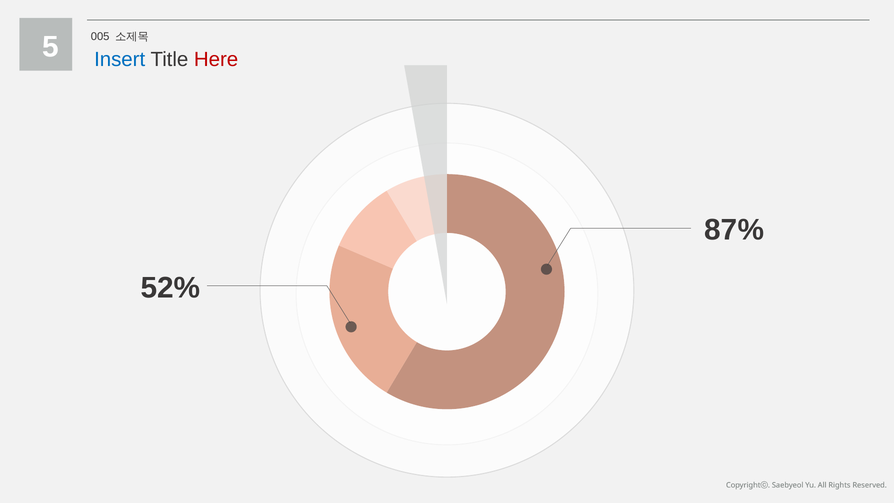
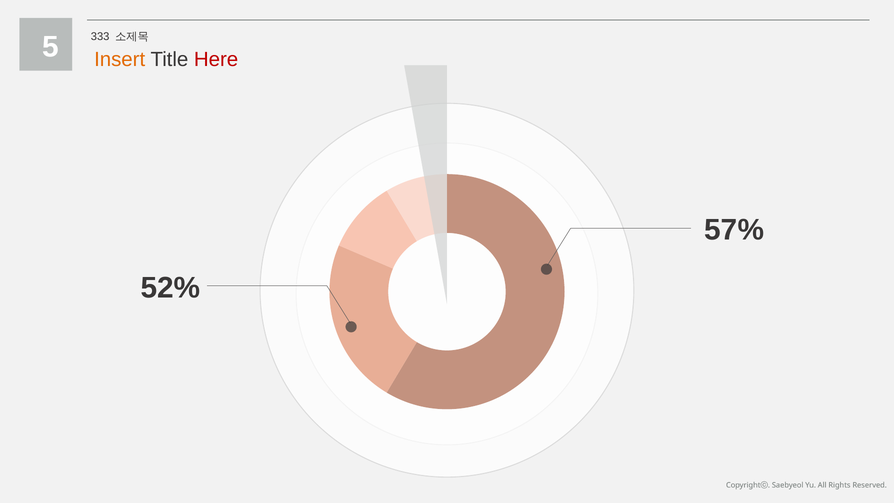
005: 005 -> 333 (100, 37)
Insert colour: blue -> orange (120, 60)
87%: 87% -> 57% (734, 230)
